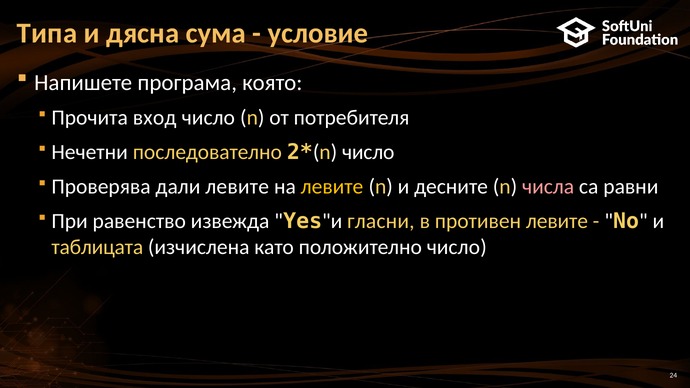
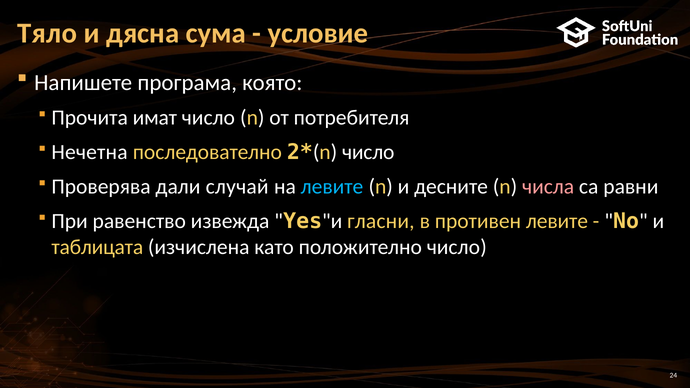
Типа: Типа -> Тяло (47, 34)
вход: вход -> имат (155, 118)
Нечетни: Нечетни -> Нечетна (90, 152)
дали левите: левите -> случай (237, 187)
левите colour: yellow -> light blue (332, 187)
